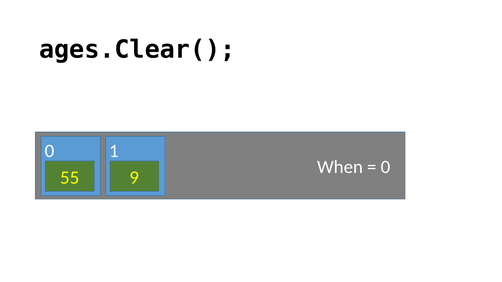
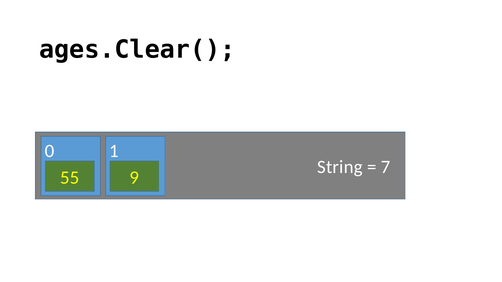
When: When -> String (340, 167)
0: 0 -> 7 (386, 167)
